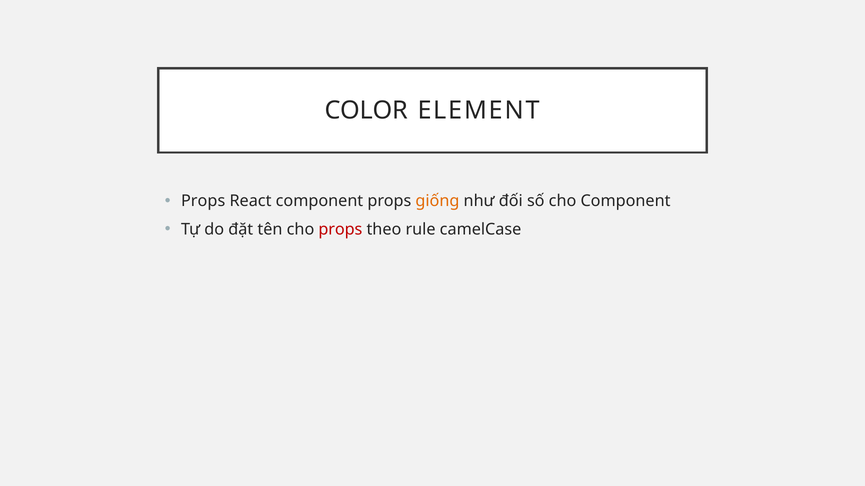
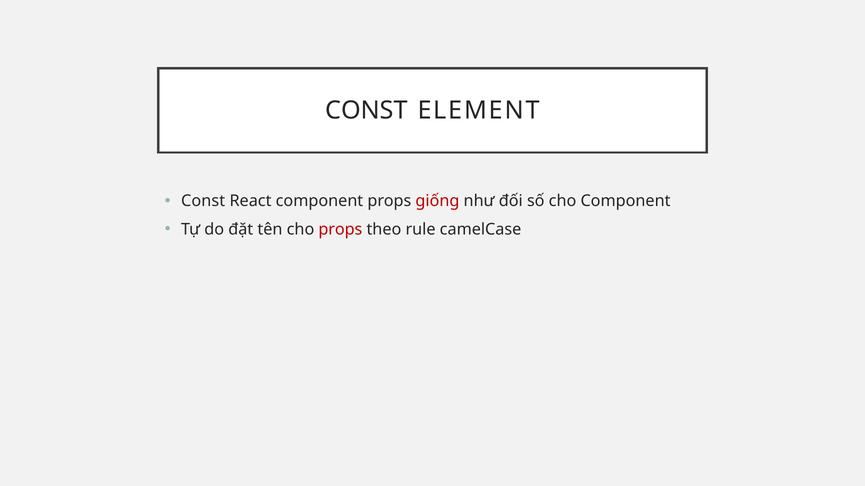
COLOR: COLOR -> CONST (366, 110)
Props: Props -> Const (203, 201)
giống colour: orange -> red (437, 201)
